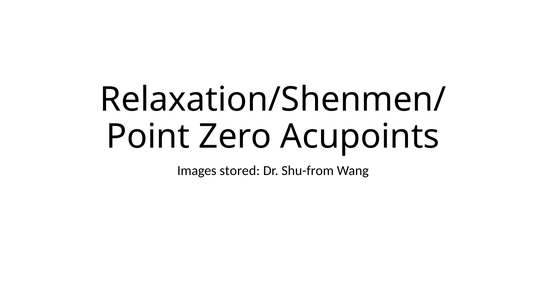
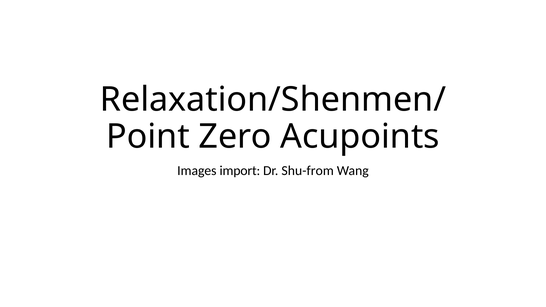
stored: stored -> import (240, 171)
